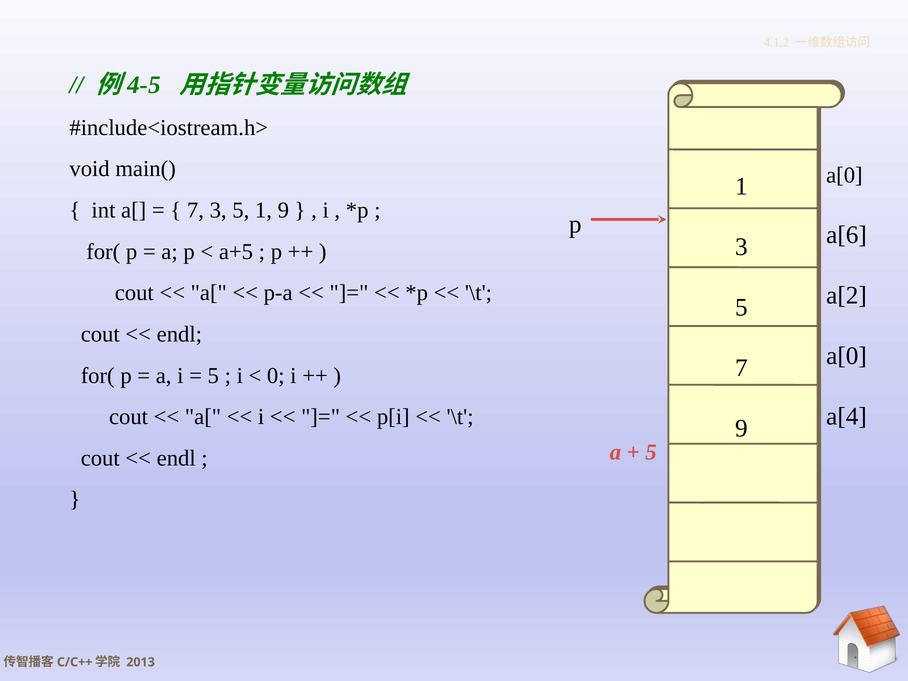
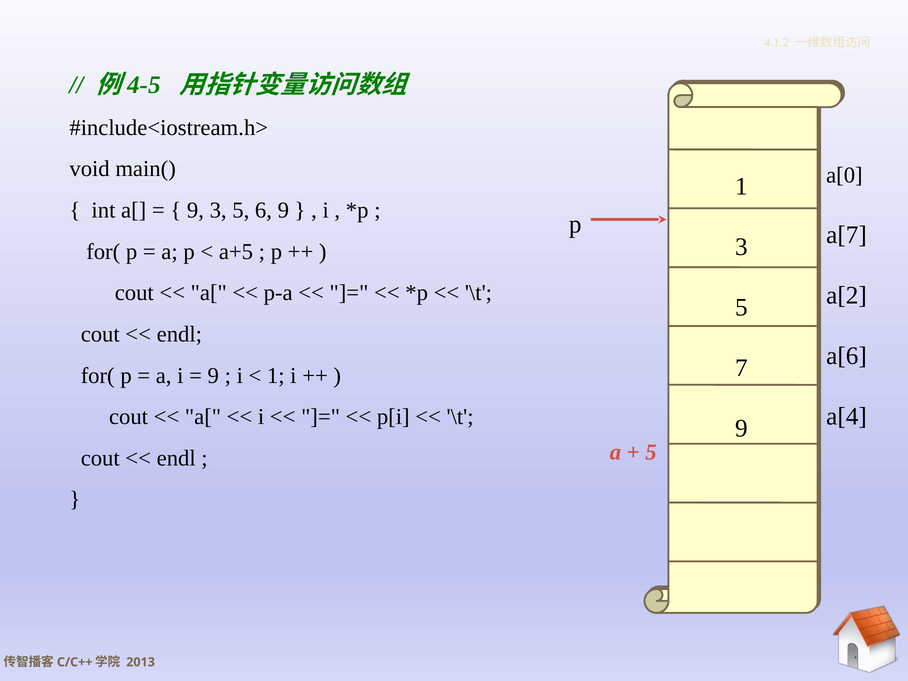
7: 7 -> 9 (195, 210)
5 1: 1 -> 6 (264, 210)
a[6: a[6 -> a[7 (847, 235)
a[0: a[0 -> a[6 (847, 356)
5: 5 -> 9 (213, 376)
0: 0 -> 1 (276, 376)
